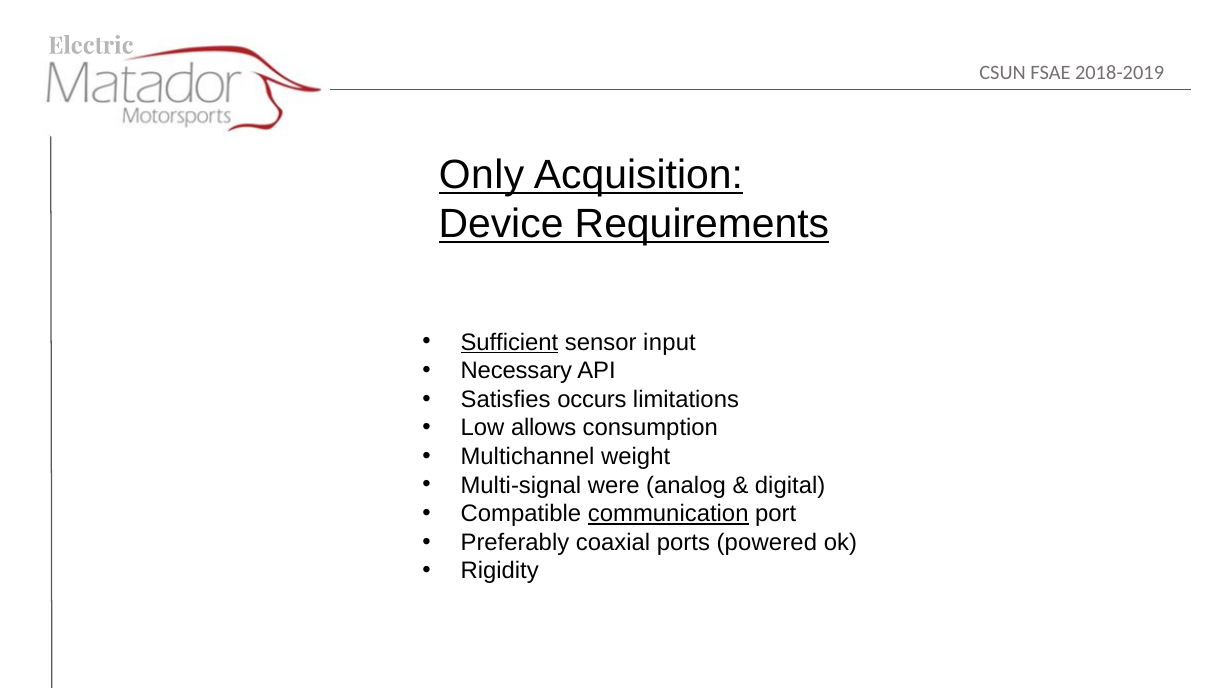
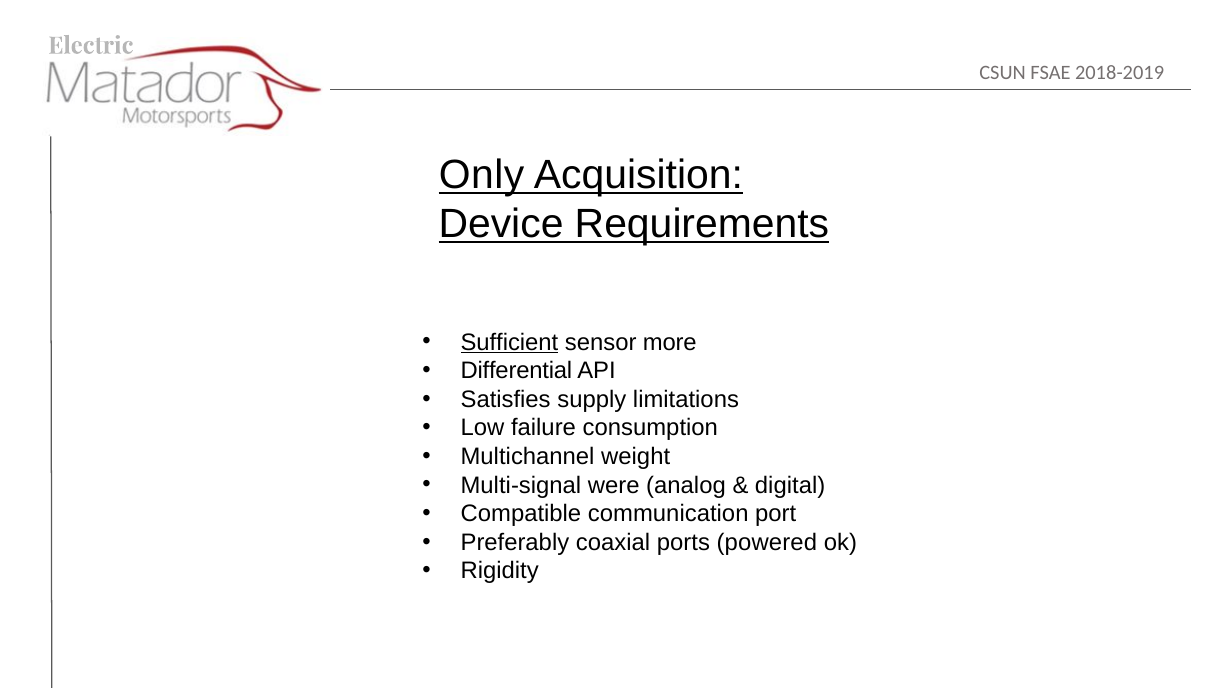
input: input -> more (670, 343)
Necessary: Necessary -> Differential (516, 371)
occurs: occurs -> supply (592, 400)
allows: allows -> failure (544, 428)
communication underline: present -> none (668, 514)
